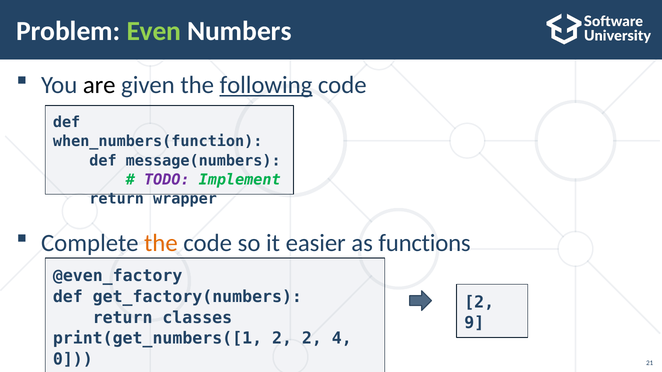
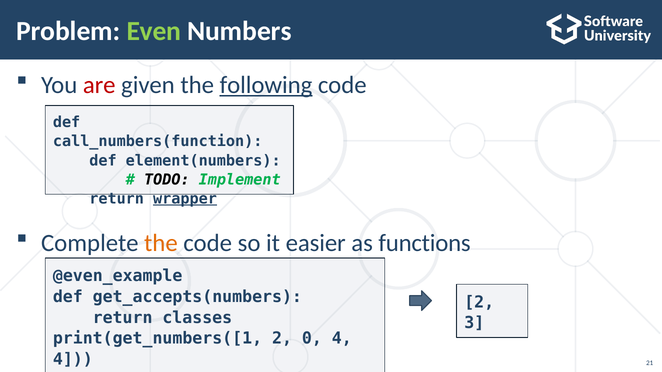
are colour: black -> red (99, 85)
when_numbers(function: when_numbers(function -> call_numbers(function (158, 142)
message(numbers: message(numbers -> element(numbers (203, 161)
TODO colour: purple -> black (167, 180)
wrapper underline: none -> present (185, 199)
@even_factory: @even_factory -> @even_example (118, 276)
get_factory(numbers: get_factory(numbers -> get_accepts(numbers (197, 297)
9: 9 -> 3 (474, 323)
2 2: 2 -> 0 (312, 339)
0: 0 -> 4 (73, 360)
